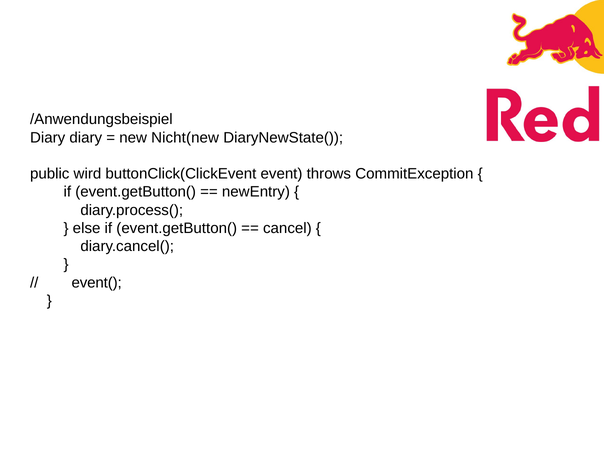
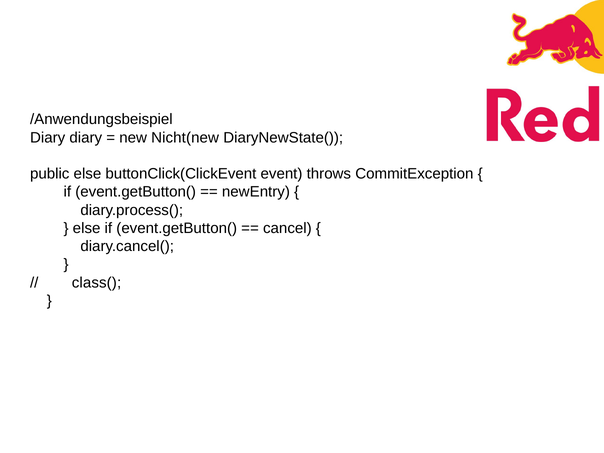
public wird: wird -> else (87, 174)
event(: event( -> class( (97, 283)
